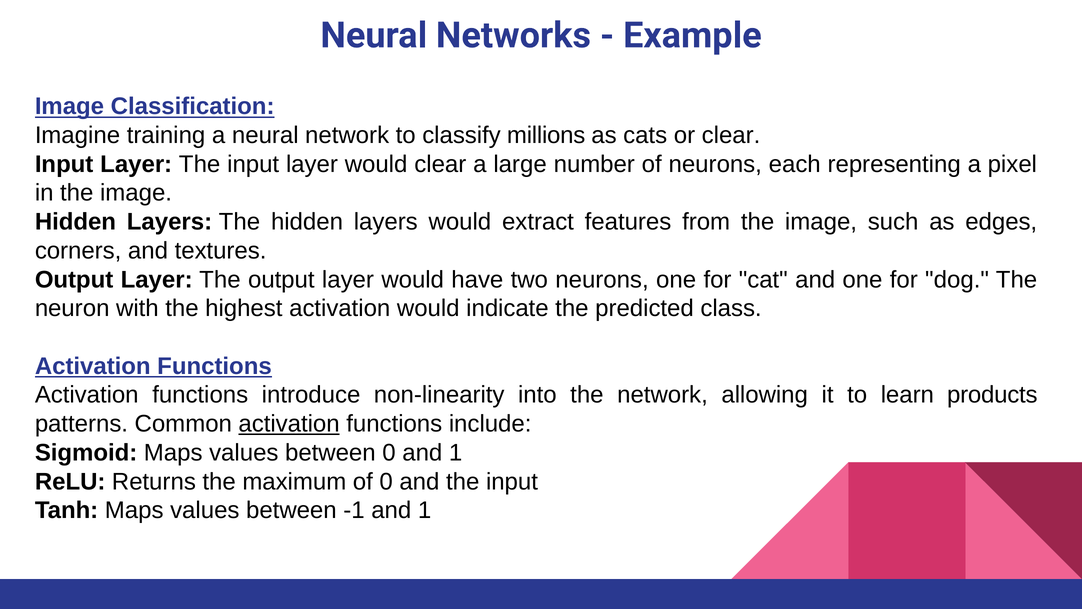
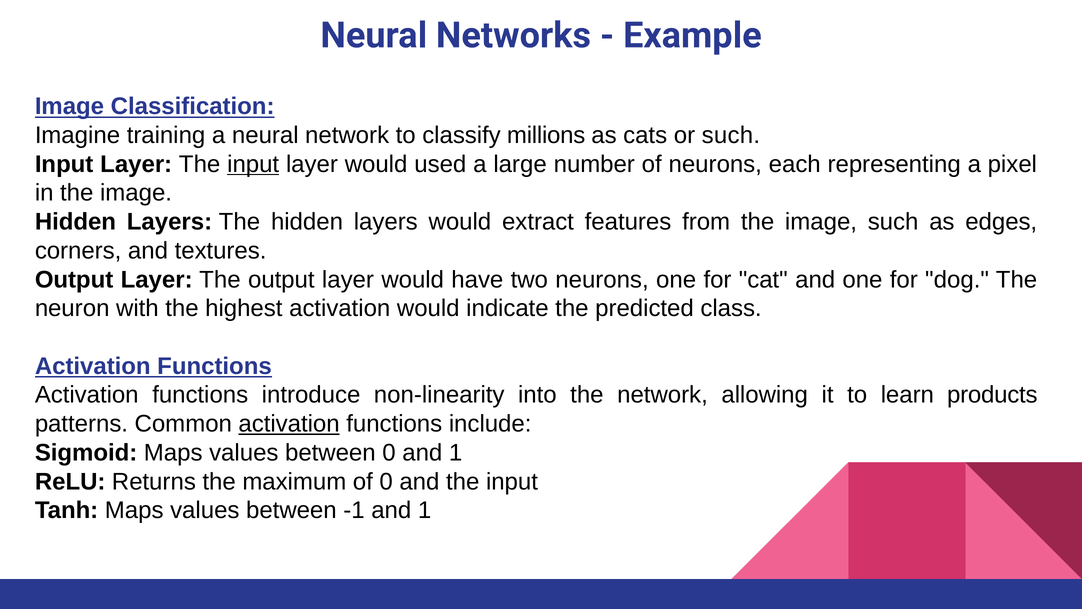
or clear: clear -> such (731, 135)
input underline: none -> present (253, 164)
would clear: clear -> used (440, 164)
